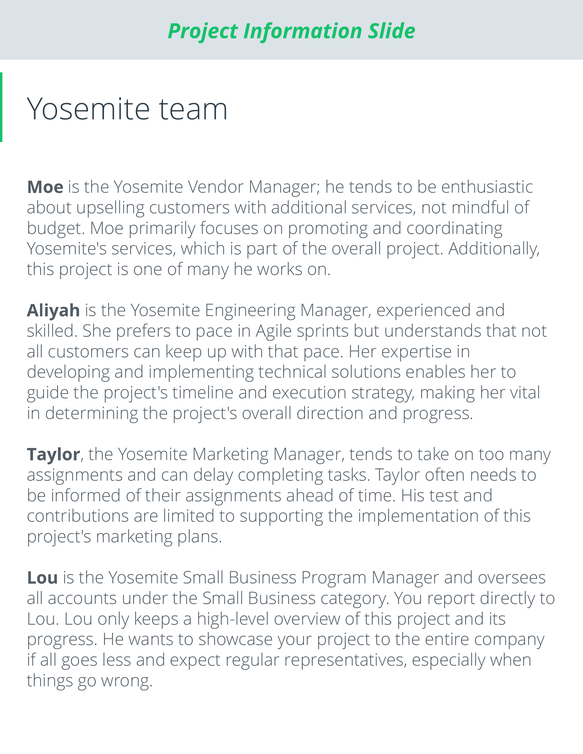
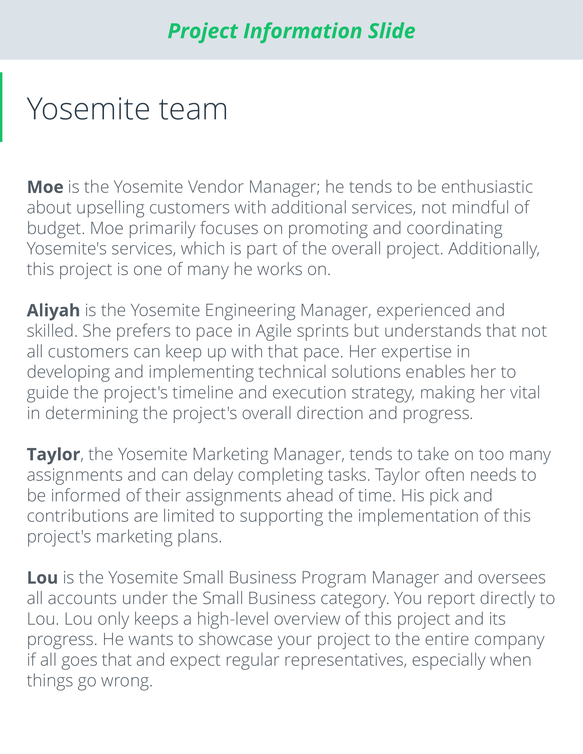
test: test -> pick (444, 496)
goes less: less -> that (117, 661)
